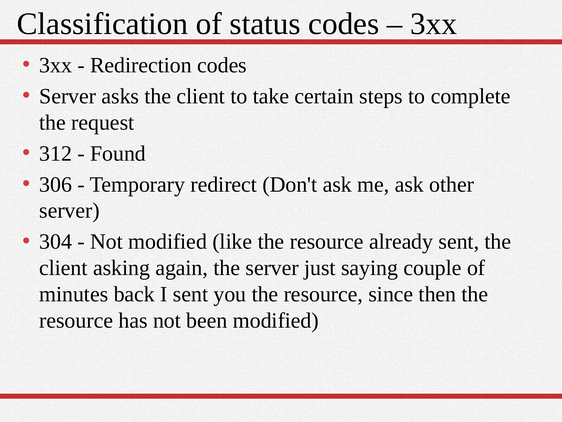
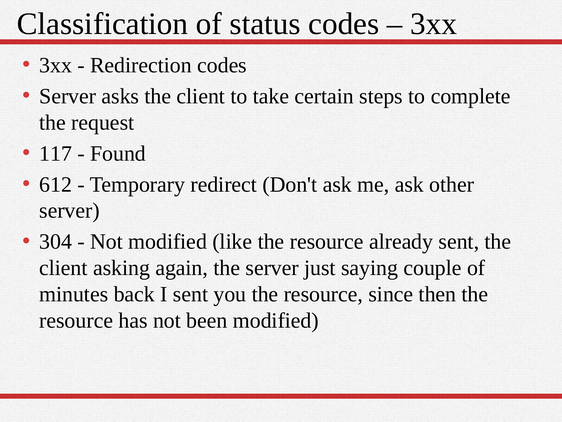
312: 312 -> 117 (56, 153)
306: 306 -> 612 (56, 184)
